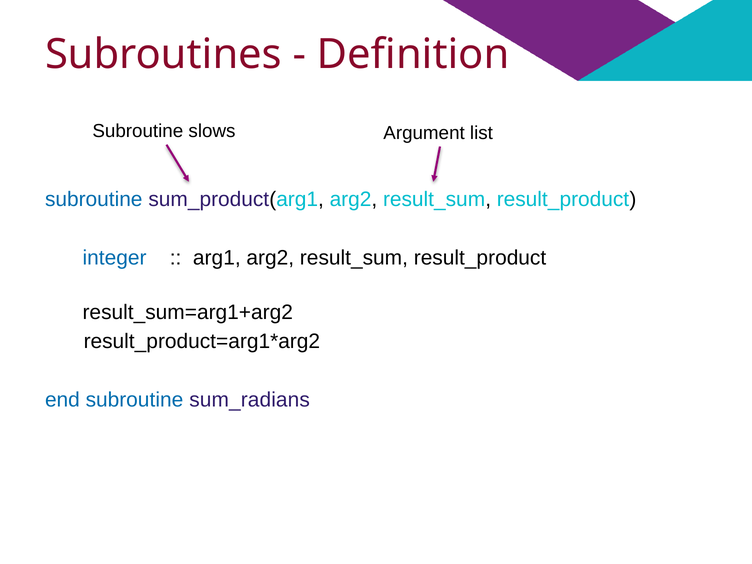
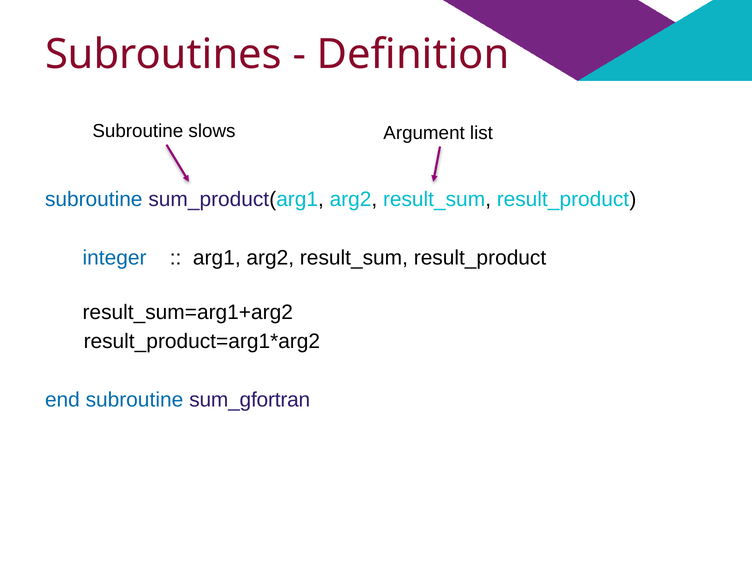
sum_radians: sum_radians -> sum_gfortran (250, 400)
